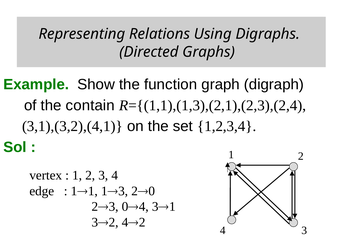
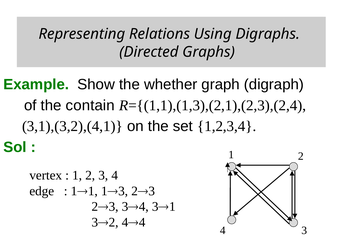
function: function -> whether (171, 85)
0: 0 -> 3 (152, 192)
3 0: 0 -> 3 (125, 207)
2: 2 -> 4 (142, 223)
